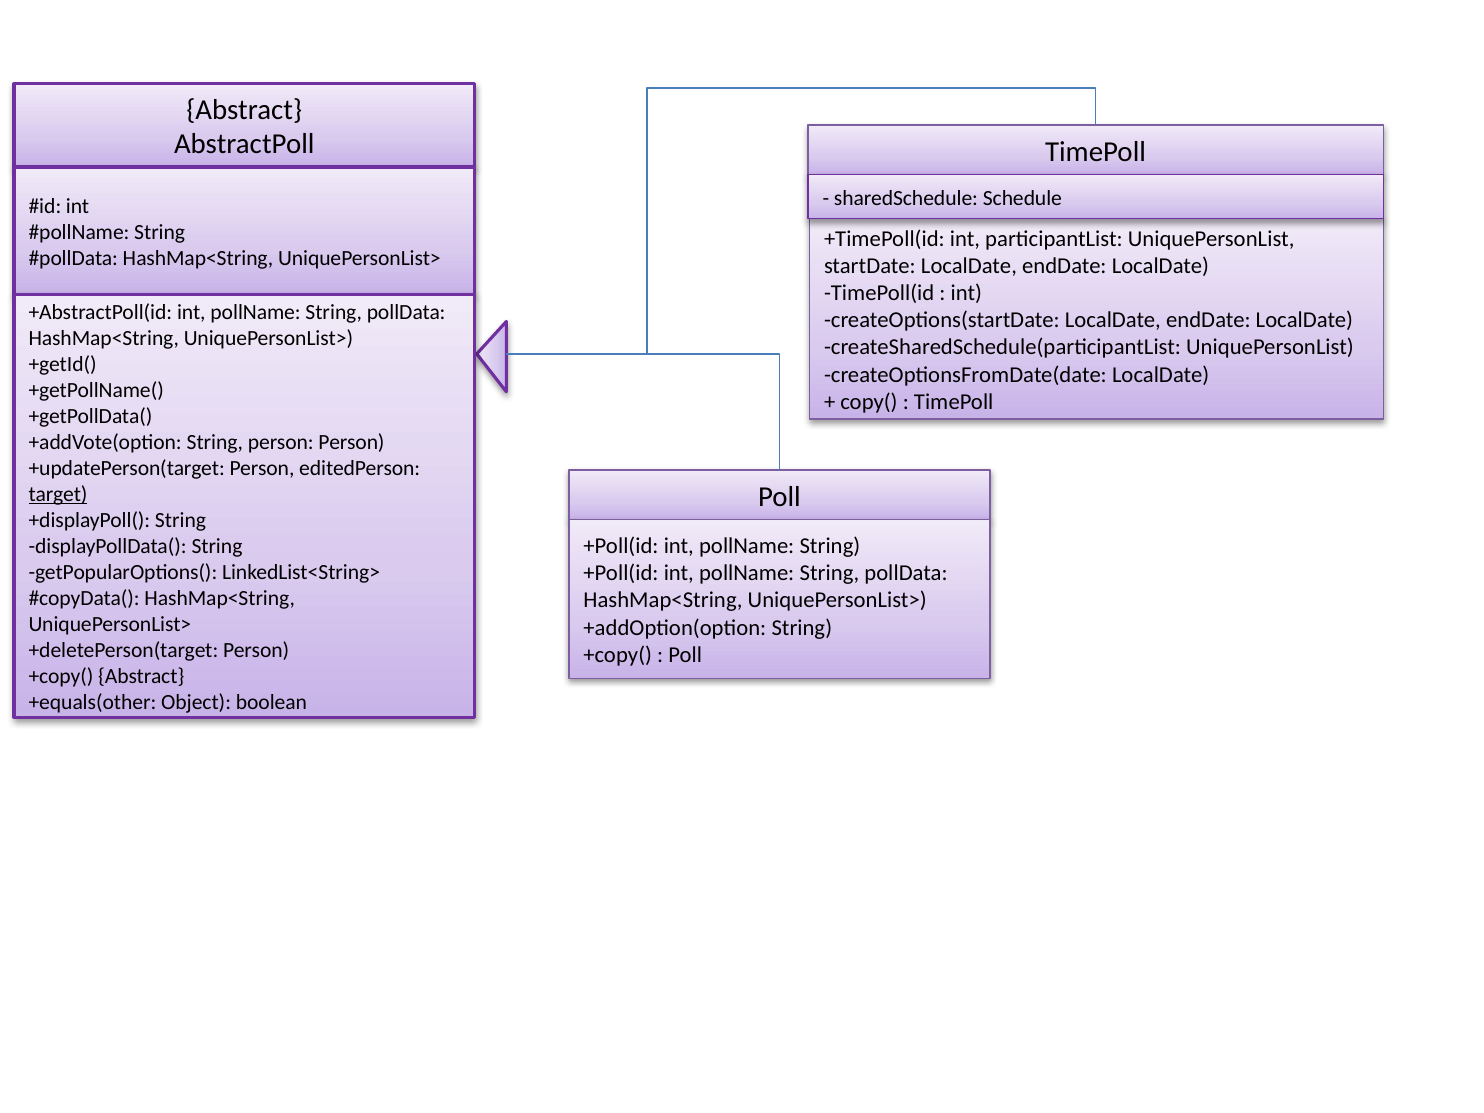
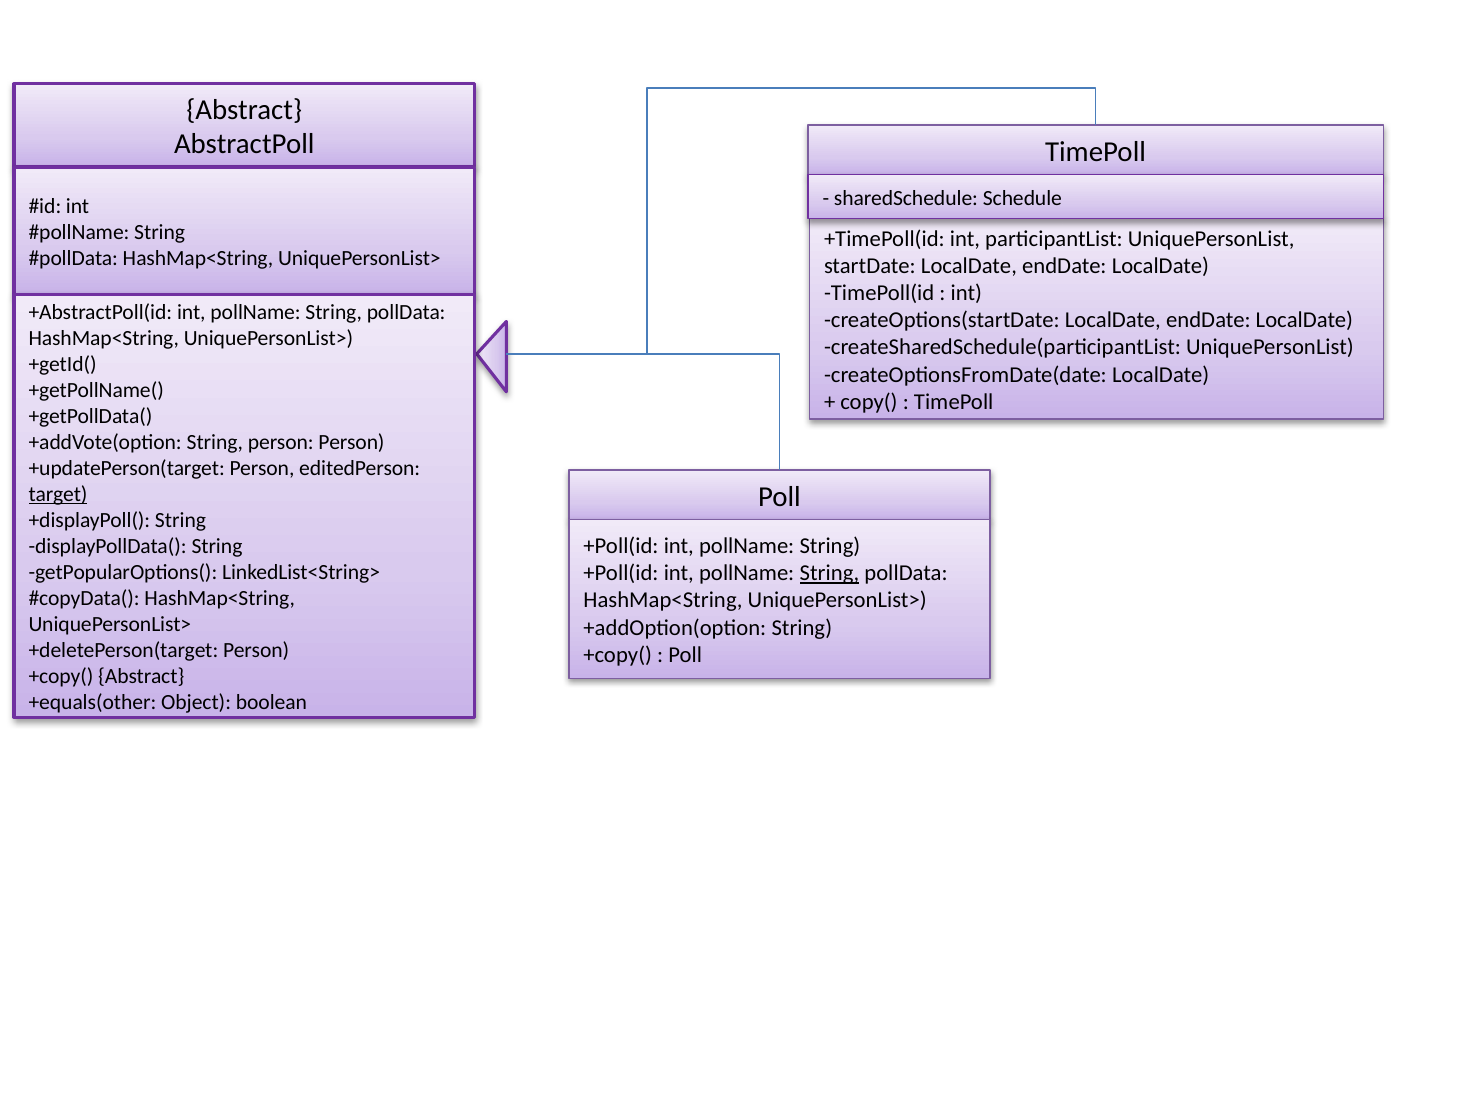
String underline: none -> present (829, 573)
